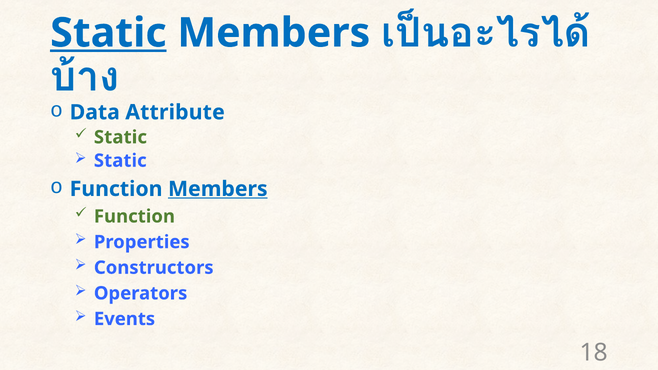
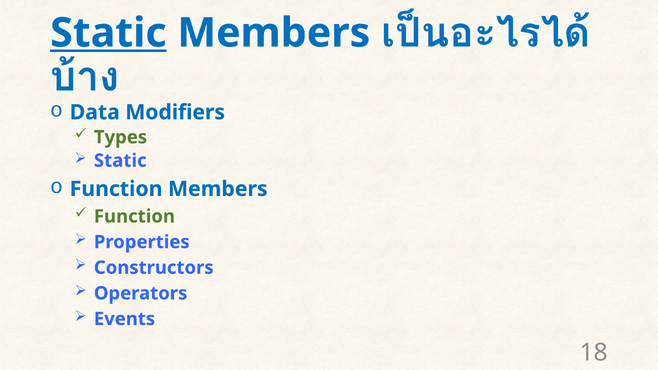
Attribute: Attribute -> Modifiers (175, 112)
Static: Static -> Types (120, 137)
Members underline: present -> none (218, 189)
